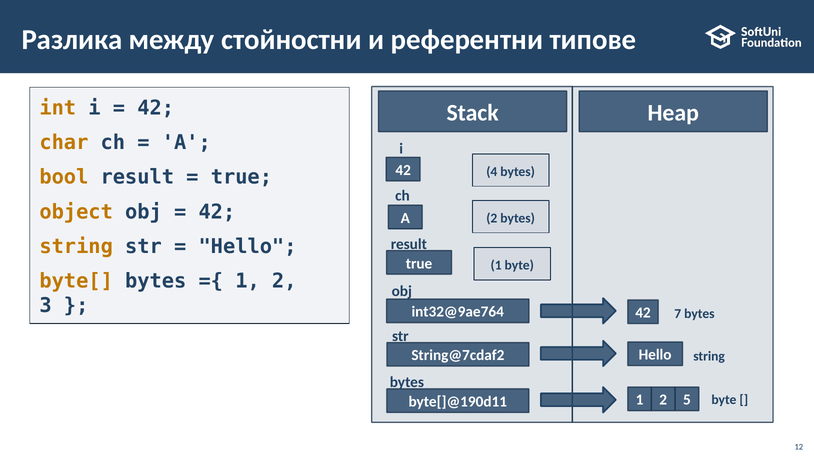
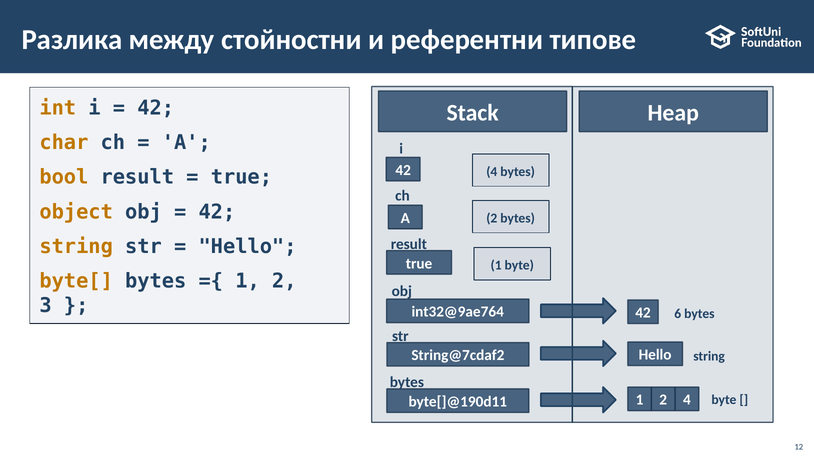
7: 7 -> 6 (678, 314)
2 5: 5 -> 4 (687, 400)
